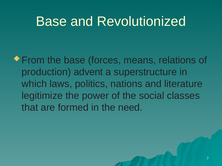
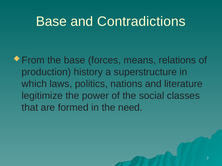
Revolutionized: Revolutionized -> Contradictions (141, 22)
advent: advent -> history (88, 72)
